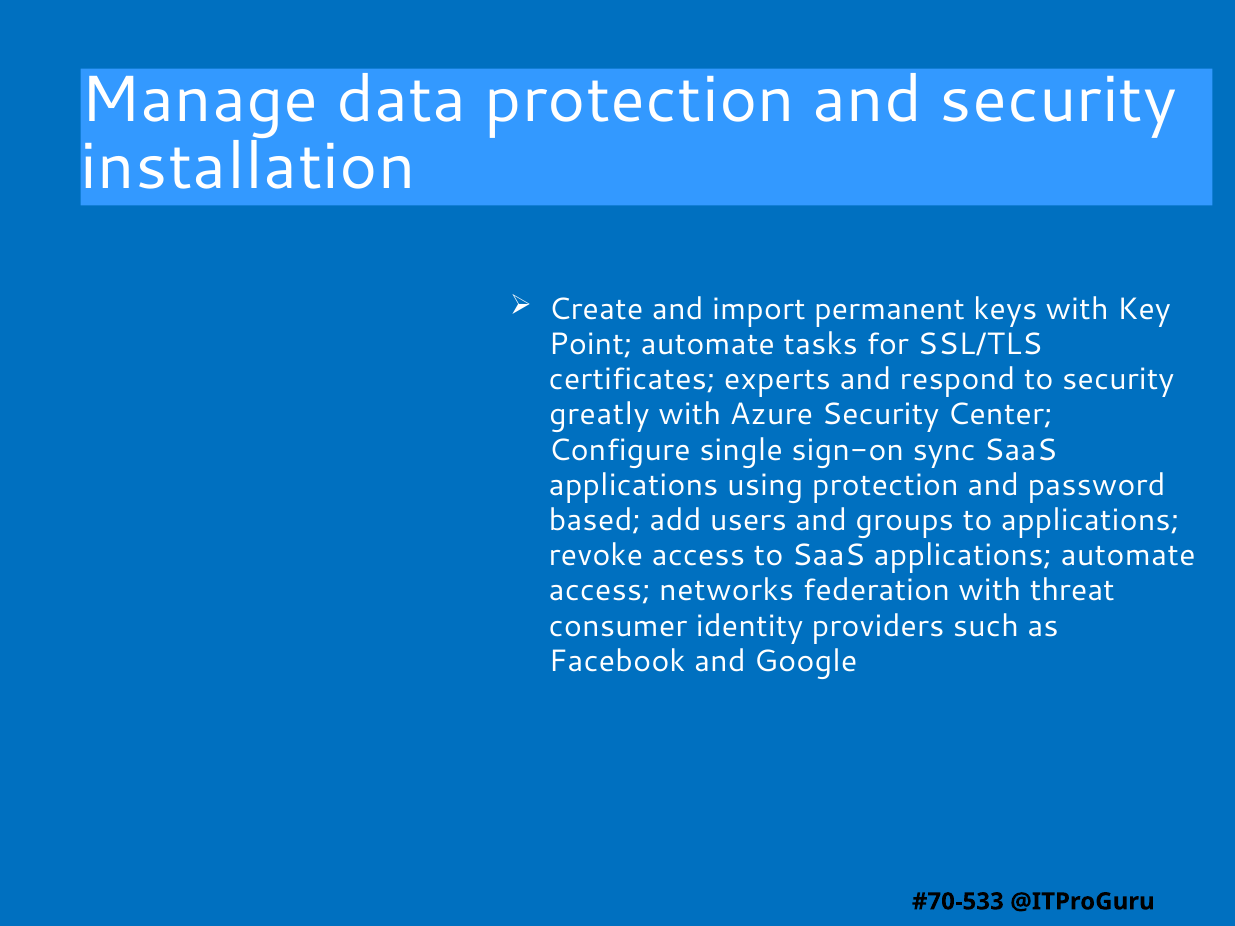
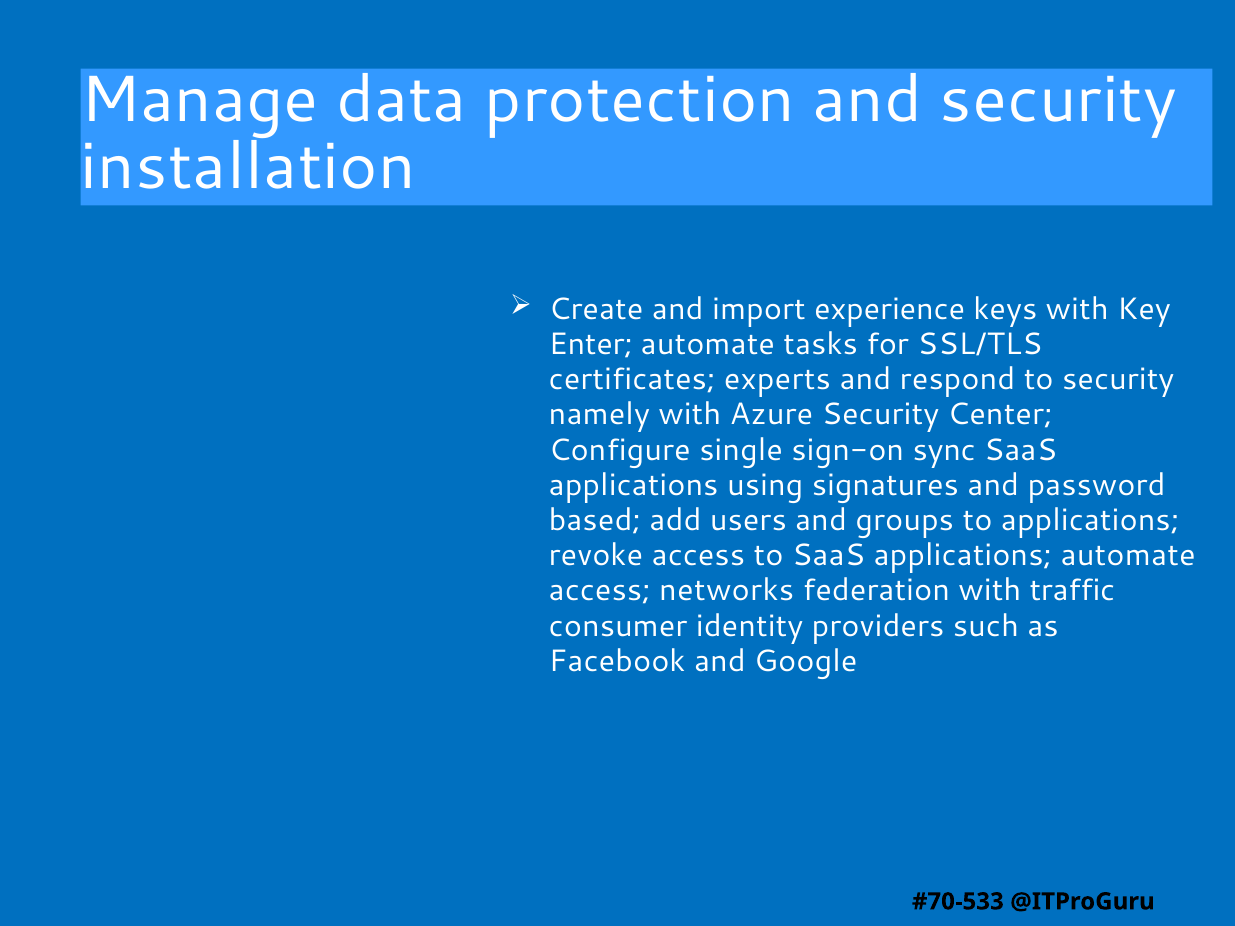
permanent: permanent -> experience (890, 309)
Point: Point -> Enter (591, 344)
greatly: greatly -> namely (599, 415)
using protection: protection -> signatures (885, 485)
threat: threat -> traffic (1072, 591)
